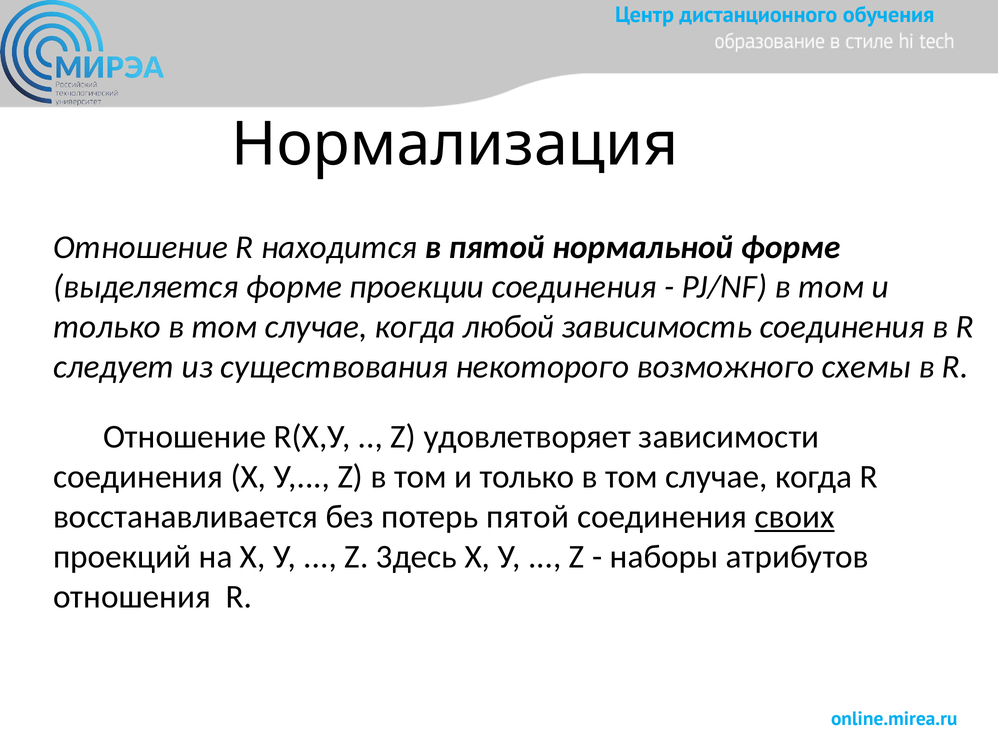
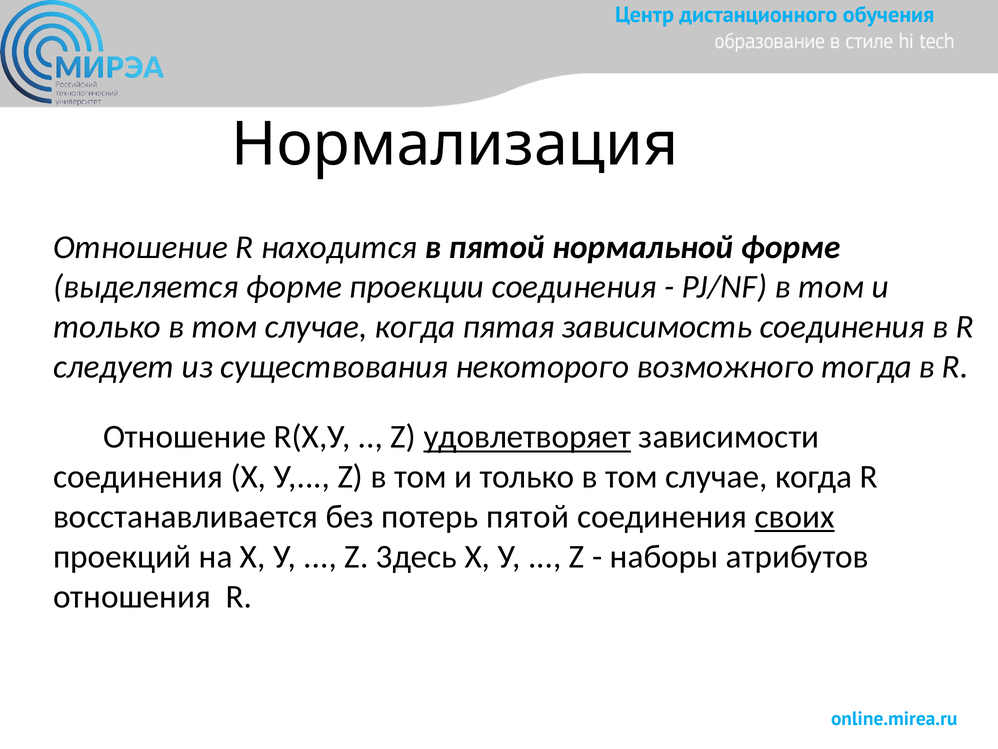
любой: любой -> пятая (509, 327)
схемы: схемы -> тогда (867, 367)
удовлетворяет underline: none -> present (527, 437)
